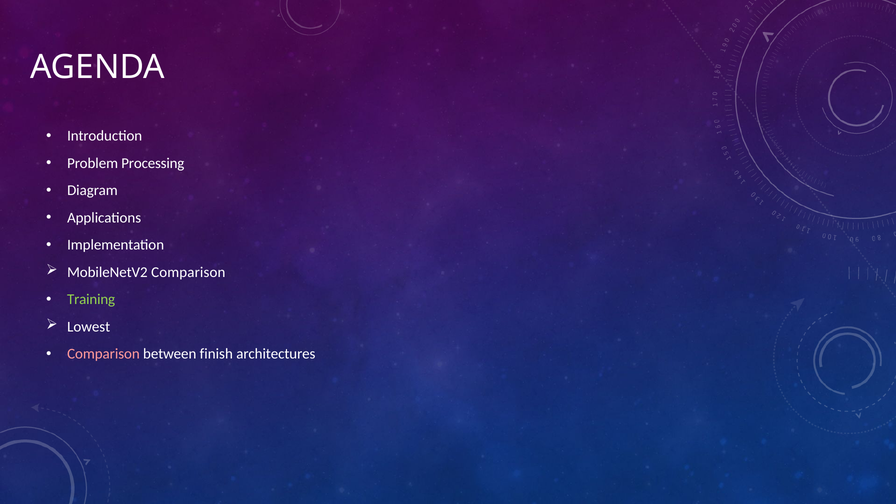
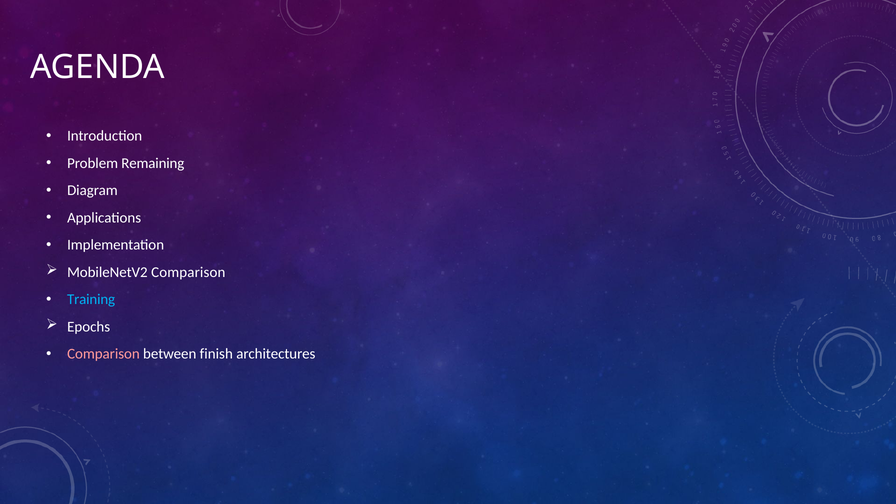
Processing: Processing -> Remaining (153, 163)
Training colour: light green -> light blue (91, 300)
Lowest: Lowest -> Epochs (89, 327)
